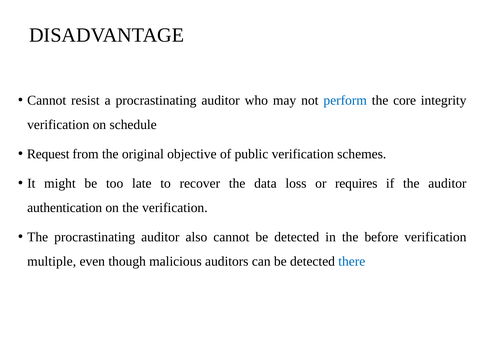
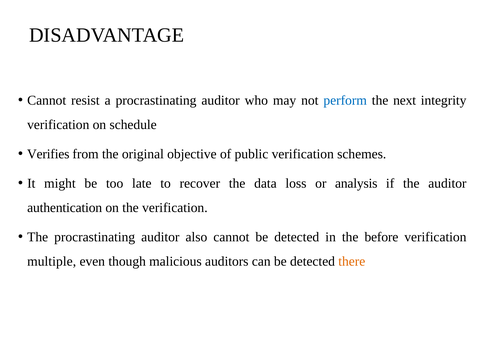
core: core -> next (405, 100)
Request: Request -> Verifies (48, 154)
requires: requires -> analysis (356, 183)
there colour: blue -> orange (352, 261)
